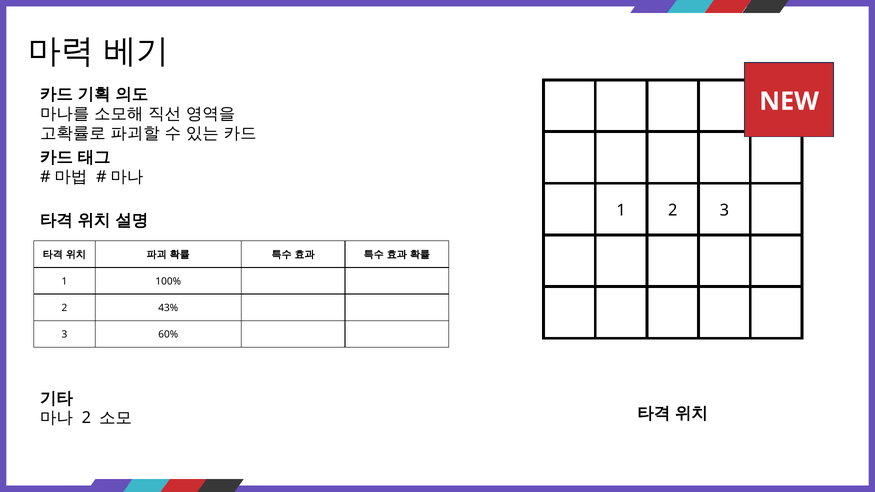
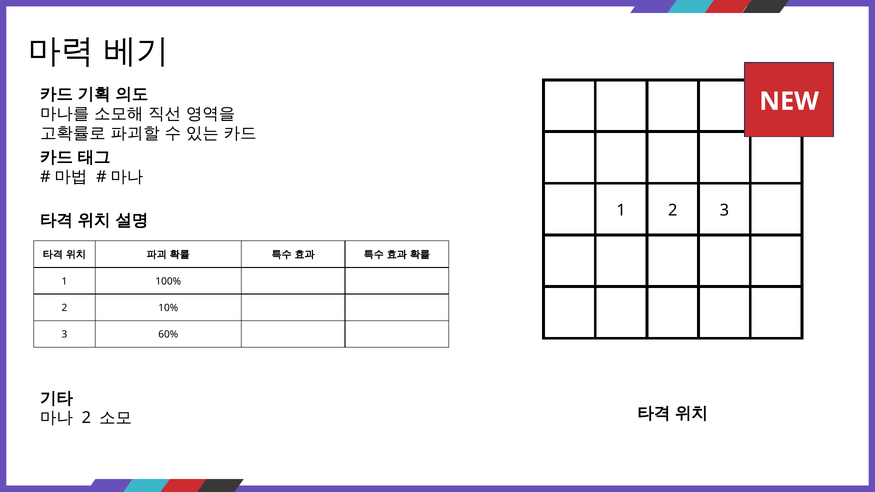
43%: 43% -> 10% (168, 308)
